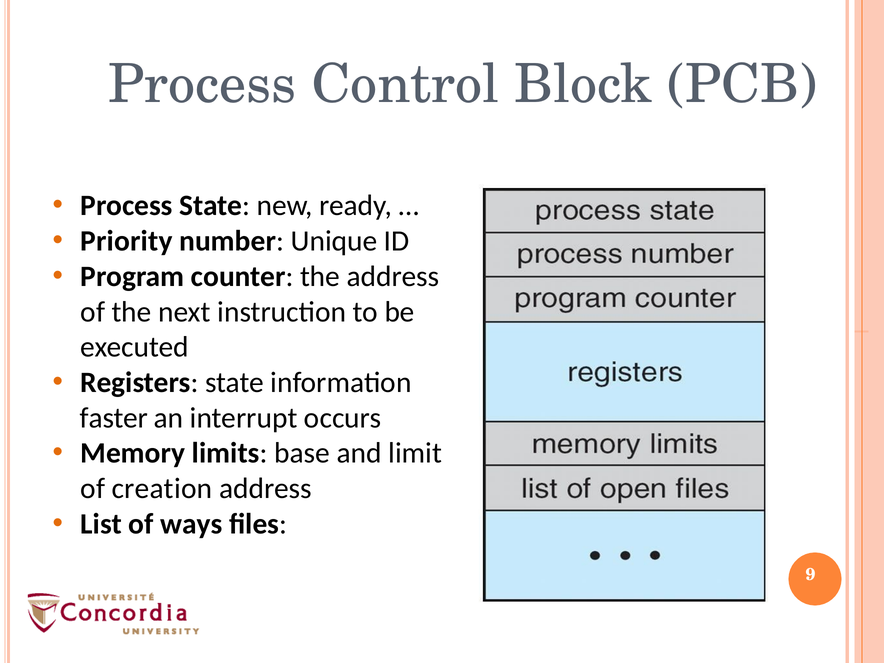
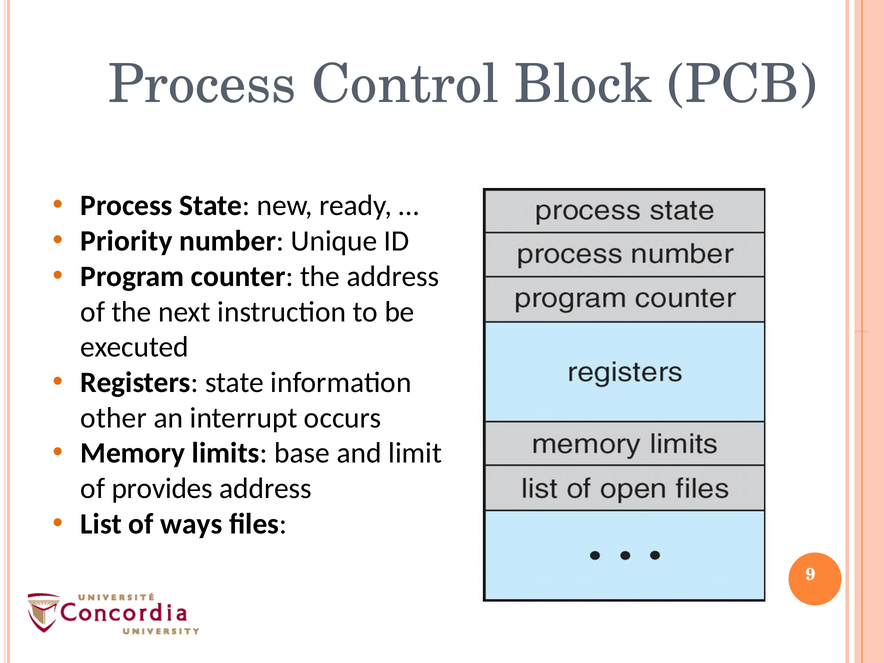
faster: faster -> other (114, 418)
creation: creation -> provides (162, 489)
